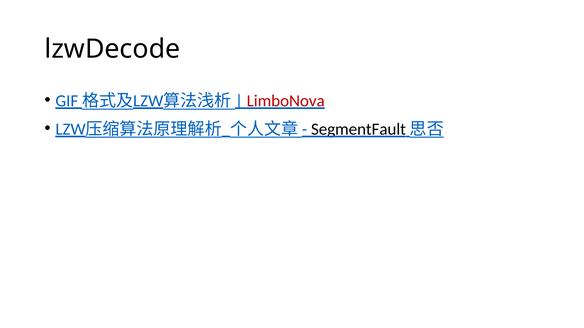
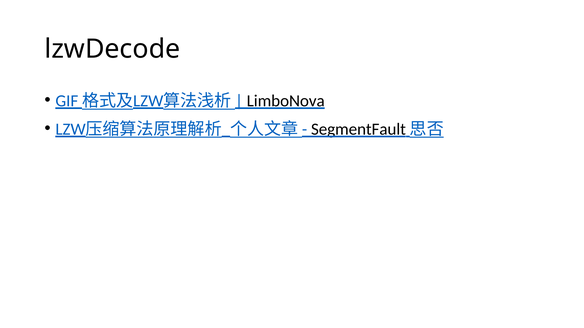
LimboNova colour: red -> black (286, 101)
